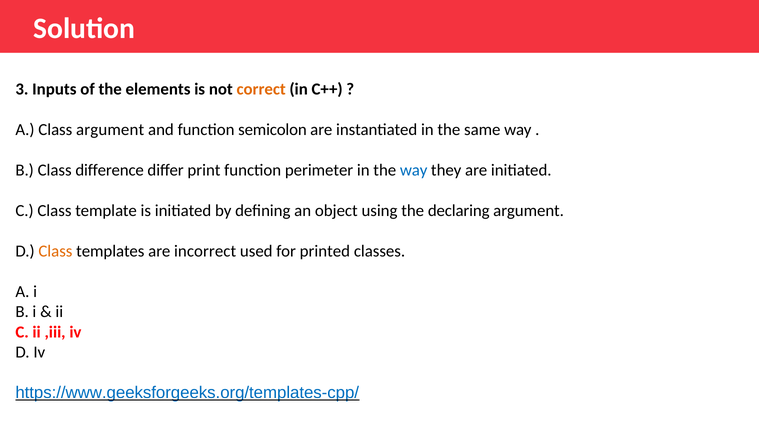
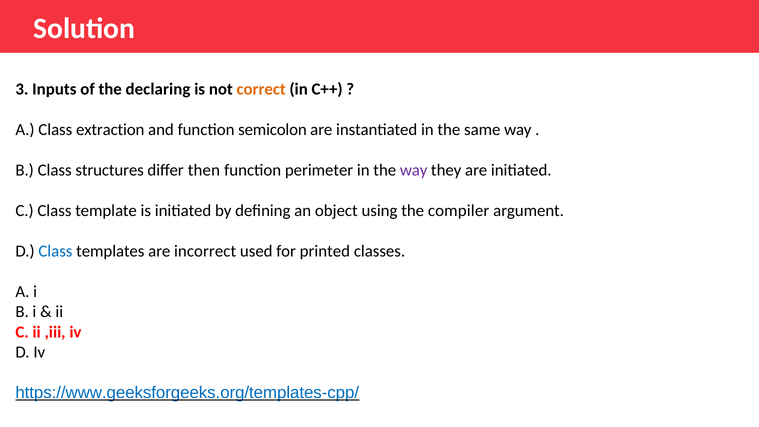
elements: elements -> declaring (158, 89)
Class argument: argument -> extraction (110, 130)
difference: difference -> structures (110, 170)
print: print -> then (204, 170)
way colour: blue -> purple (414, 170)
declaring: declaring -> compiler (459, 211)
Class colour: orange -> blue (55, 251)
